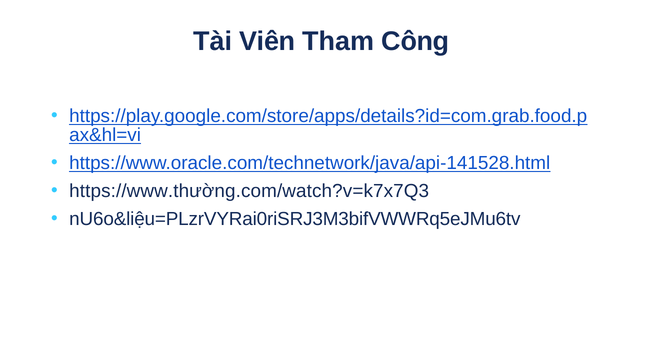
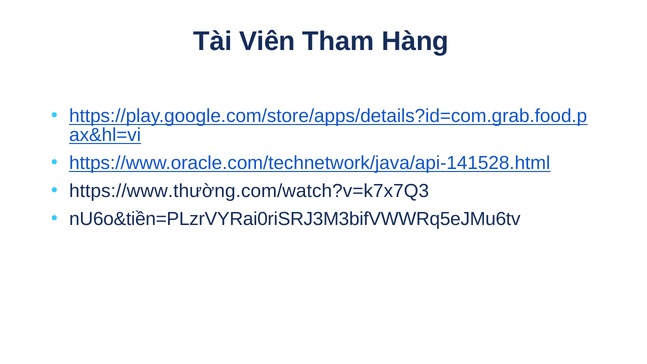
Công: Công -> Hàng (415, 41)
nU6o&liệu=PLzrVYRai0riSRJ3M3bifVWWRq5eJMu6tv: nU6o&liệu=PLzrVYRai0riSRJ3M3bifVWWRq5eJMu6tv -> nU6o&tiền=PLzrVYRai0riSRJ3M3bifVWWRq5eJMu6tv (295, 219)
